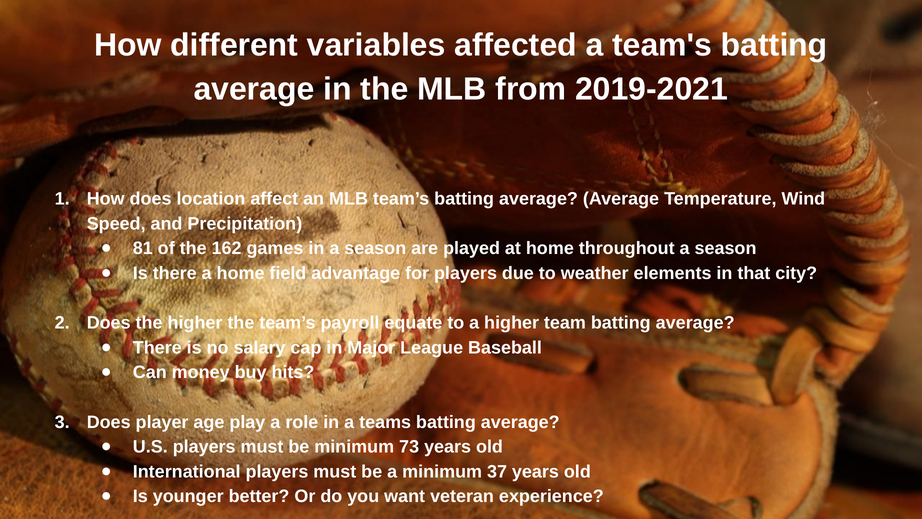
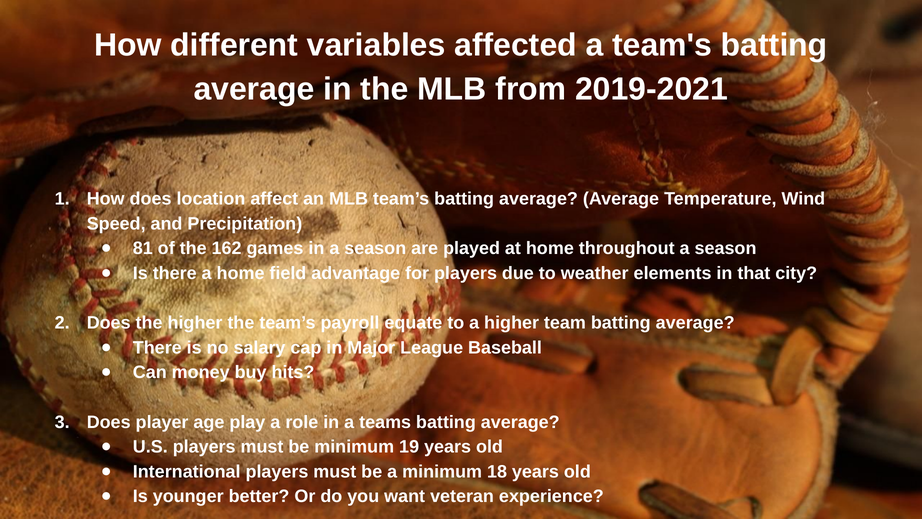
73: 73 -> 19 (409, 447)
37: 37 -> 18 (497, 471)
